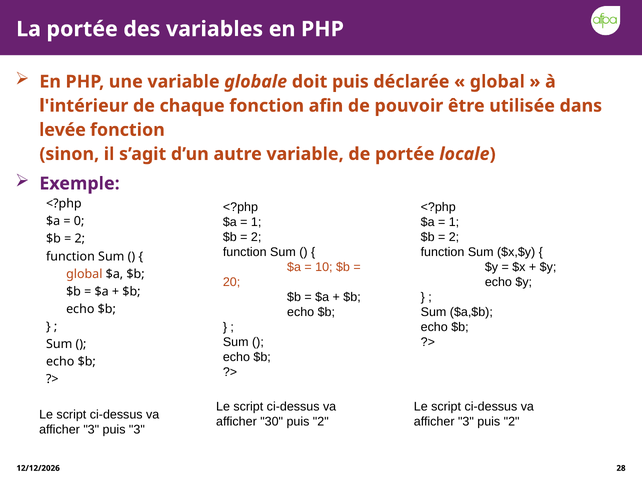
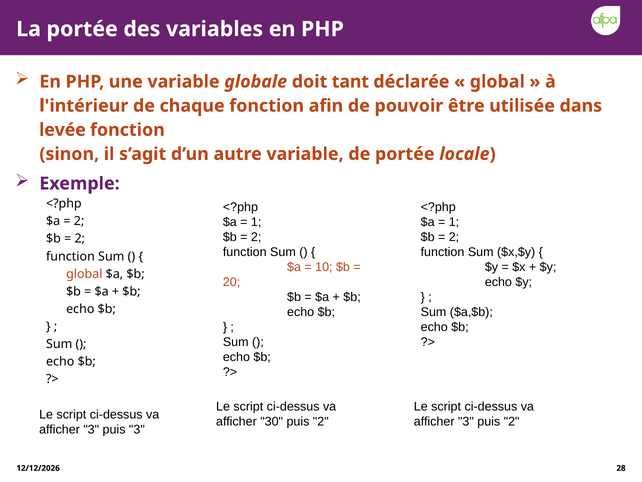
doit puis: puis -> tant (350, 82)
0: 0 -> 2 (79, 221)
